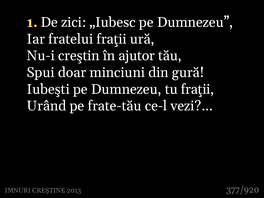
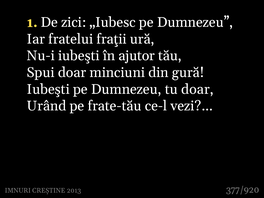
Nu-i creştin: creştin -> iubeşti (79, 56)
tu fraţii: fraţii -> doar (197, 89)
